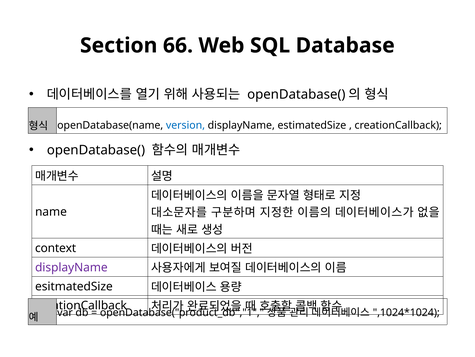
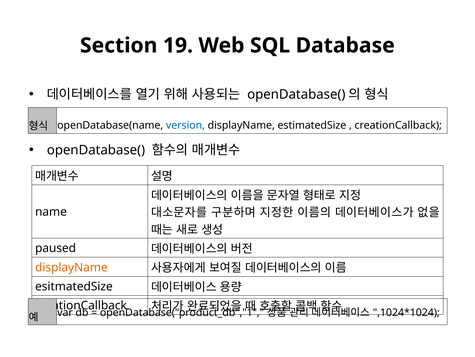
66: 66 -> 19 (178, 45)
context: context -> paused (56, 248)
displayName colour: purple -> orange (71, 267)
